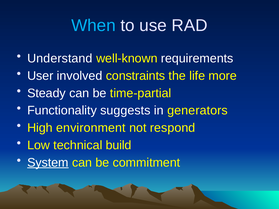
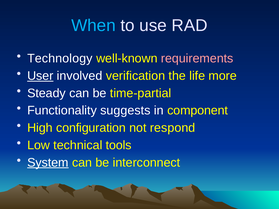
Understand: Understand -> Technology (60, 59)
requirements colour: white -> pink (197, 59)
User underline: none -> present (40, 76)
constraints: constraints -> verification (135, 76)
generators: generators -> component (198, 111)
environment: environment -> configuration (91, 128)
build: build -> tools (119, 145)
commitment: commitment -> interconnect (146, 163)
